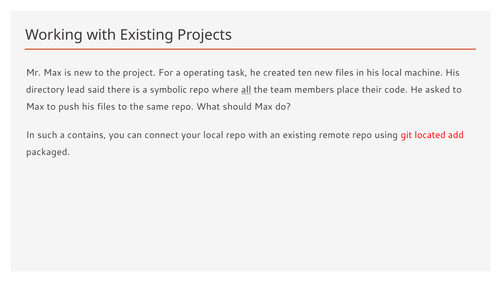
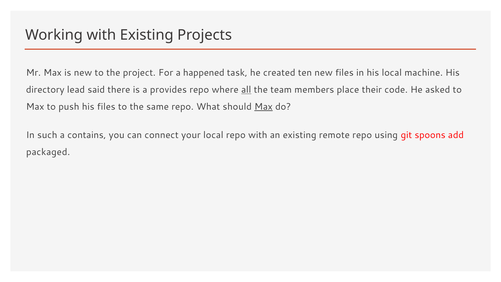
operating: operating -> happened (204, 73)
symbolic: symbolic -> provides (168, 90)
Max underline: none -> present (263, 107)
located: located -> spoons (430, 135)
